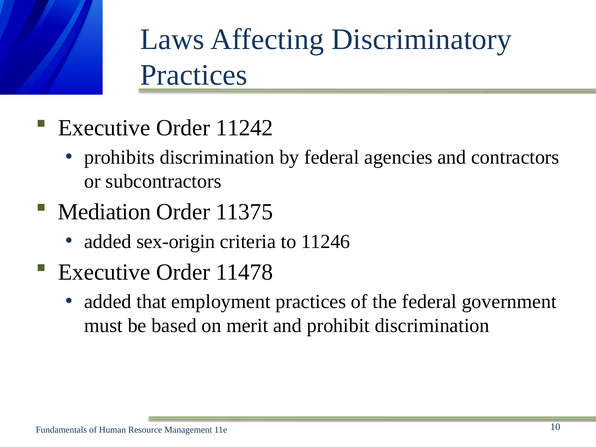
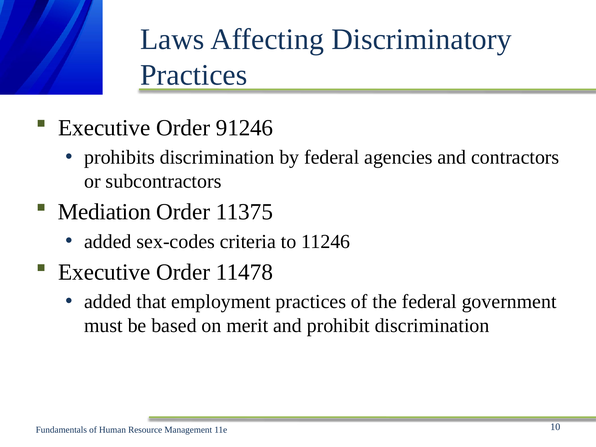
11242: 11242 -> 91246 (245, 128)
sex-origin: sex-origin -> sex-codes (176, 241)
